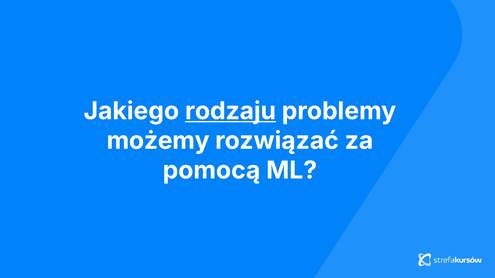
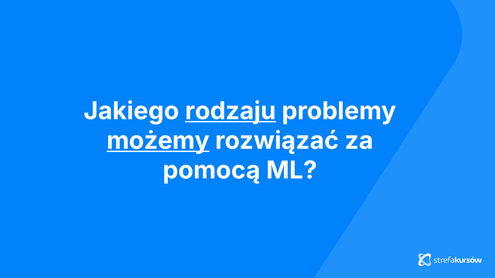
możemy underline: none -> present (158, 141)
